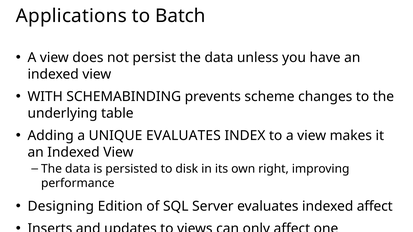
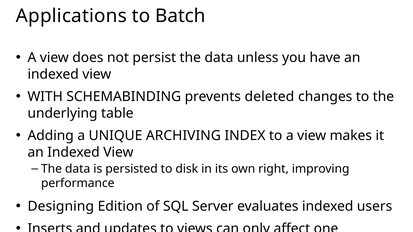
scheme: scheme -> deleted (269, 97)
UNIQUE EVALUATES: EVALUATES -> ARCHIVING (183, 136)
indexed affect: affect -> users (375, 206)
